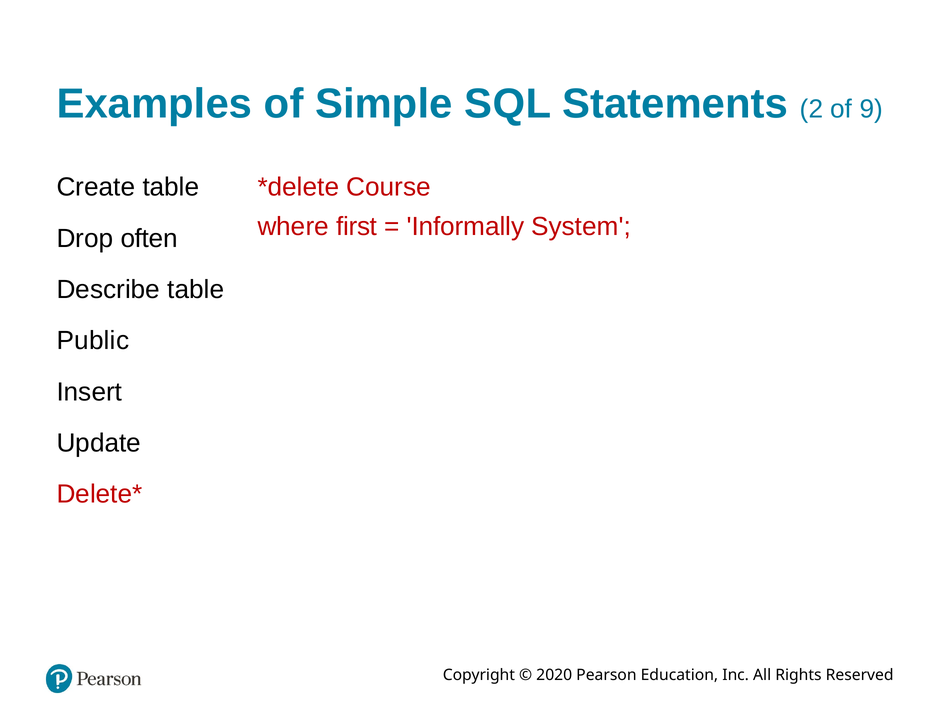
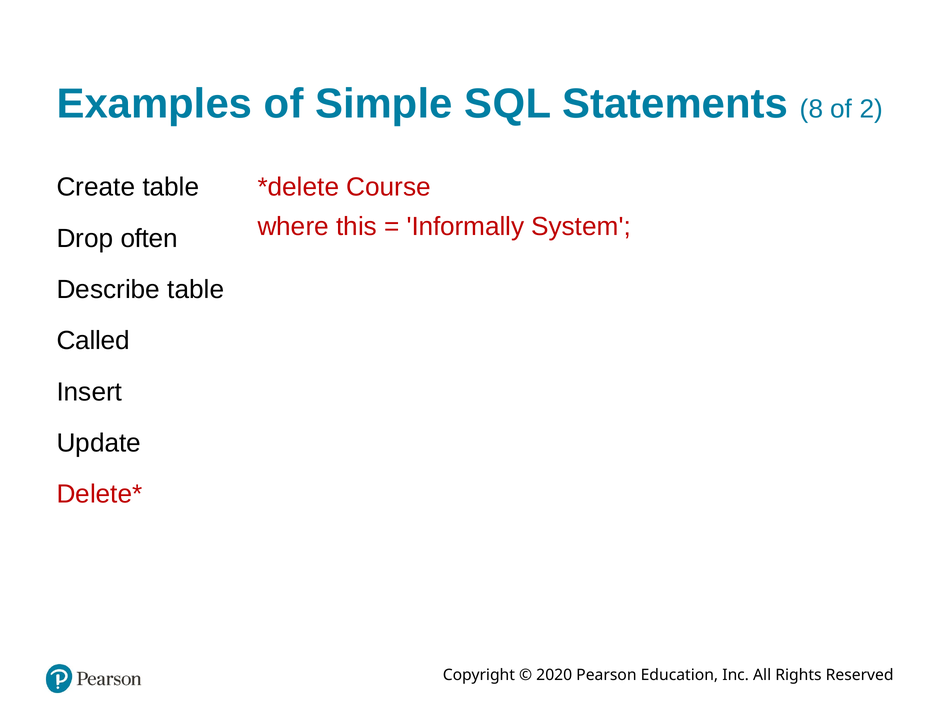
2: 2 -> 8 (812, 109)
9: 9 -> 2 (871, 109)
first: first -> this (357, 226)
Public: Public -> Called (93, 340)
